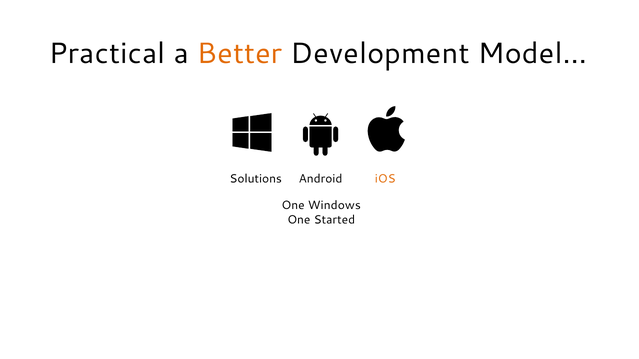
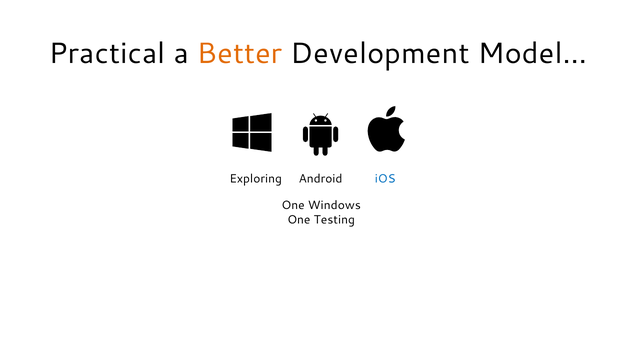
Solutions: Solutions -> Exploring (256, 179)
iOS colour: orange -> blue (385, 179)
Started: Started -> Testing (334, 220)
